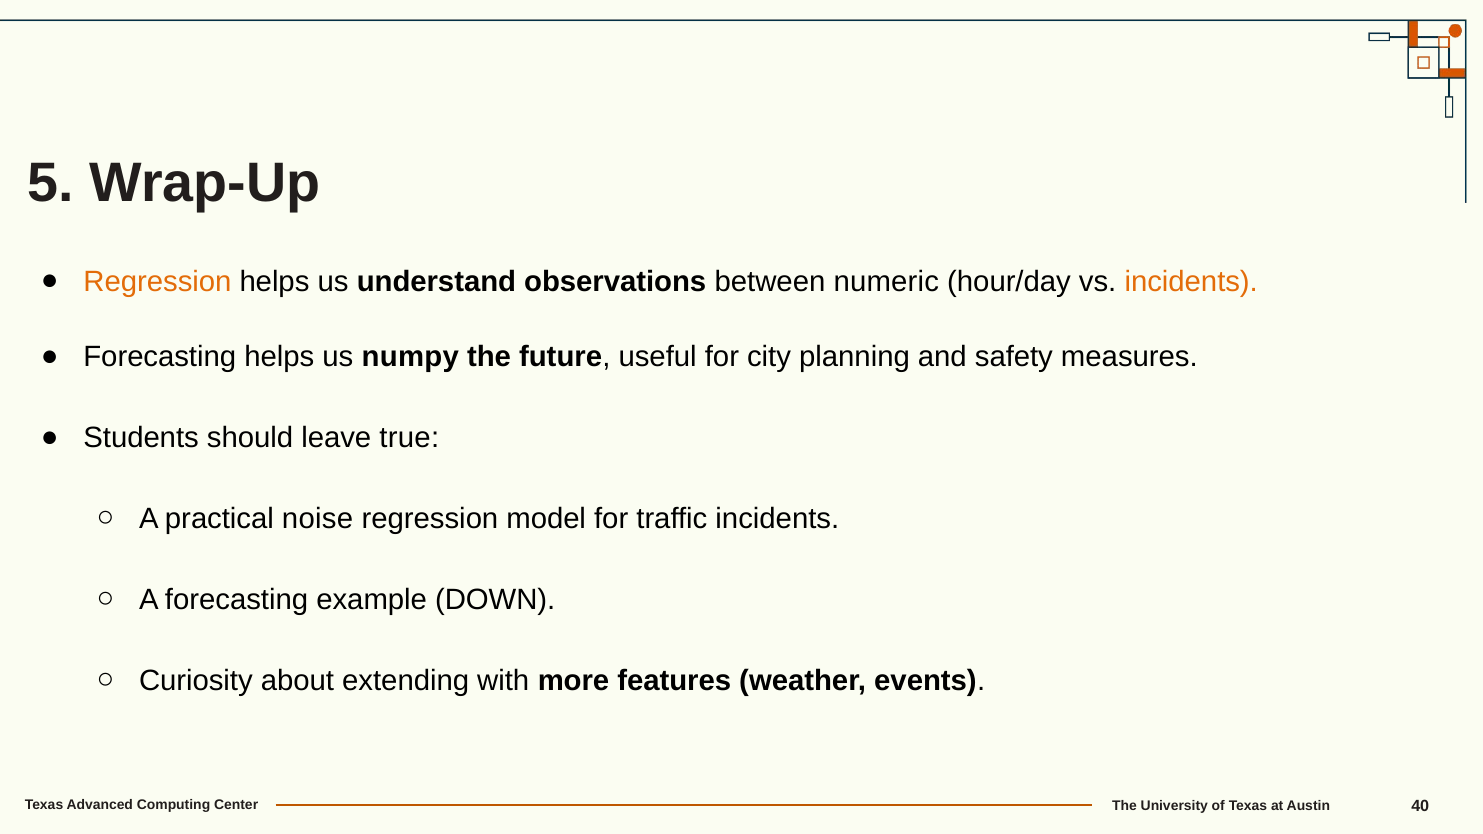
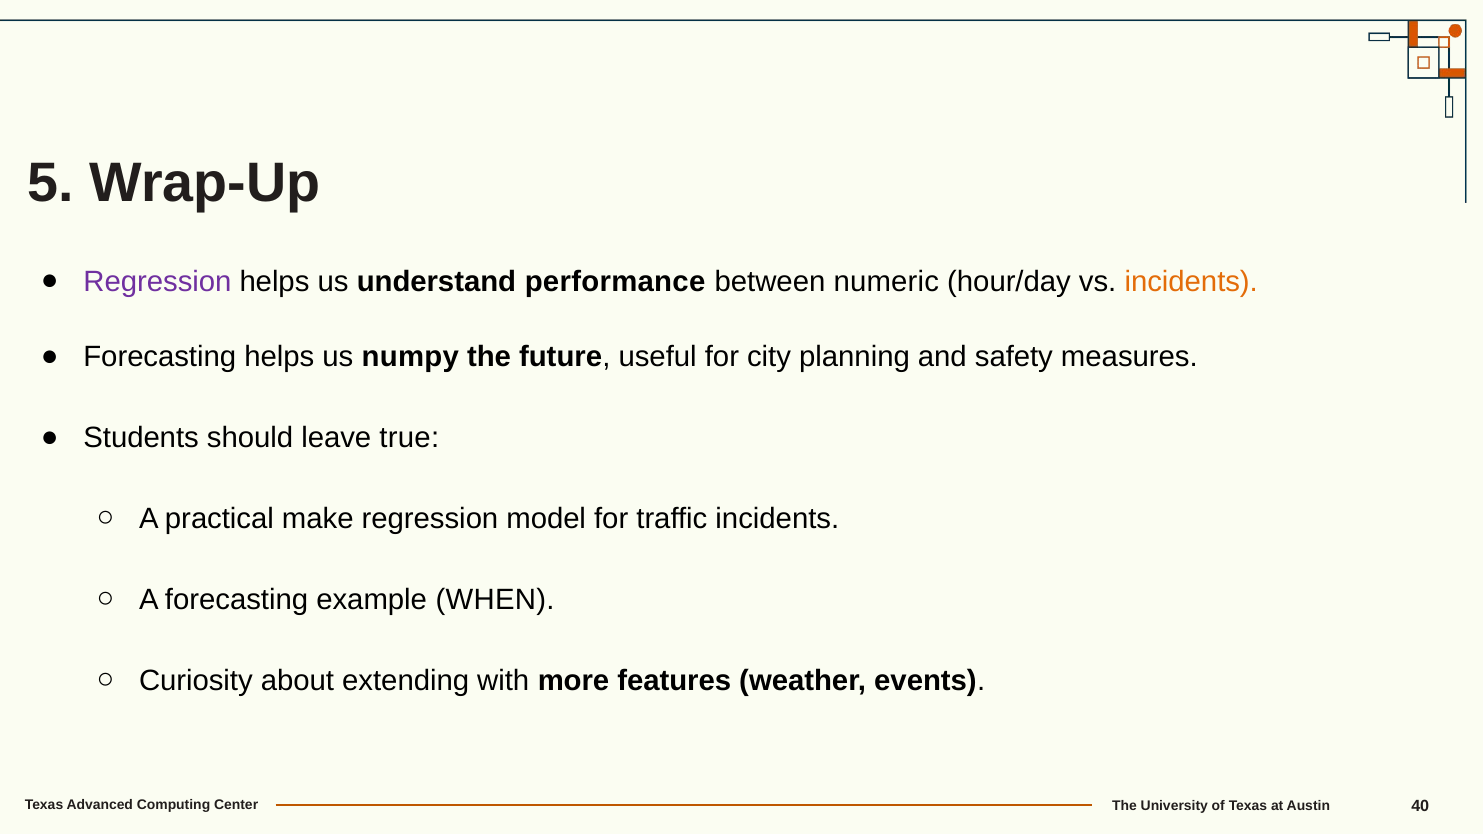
Regression colour: orange -> purple (157, 282)
observations: observations -> performance (615, 282)
noise: noise -> make (318, 519)
DOWN: DOWN -> WHEN (495, 600)
